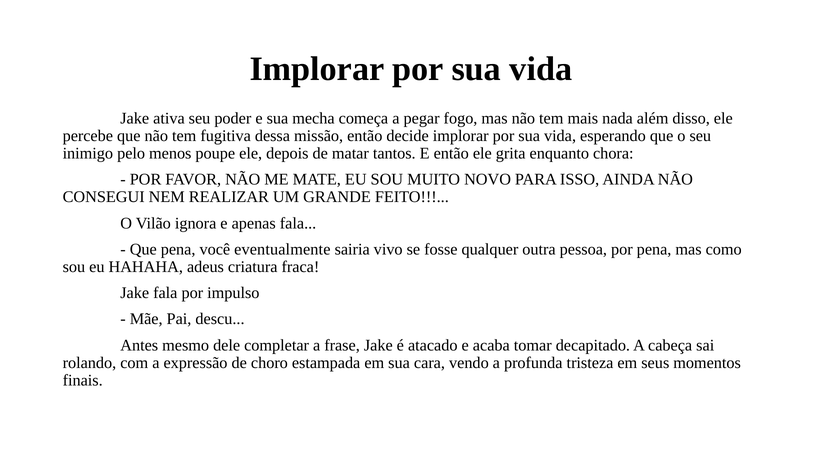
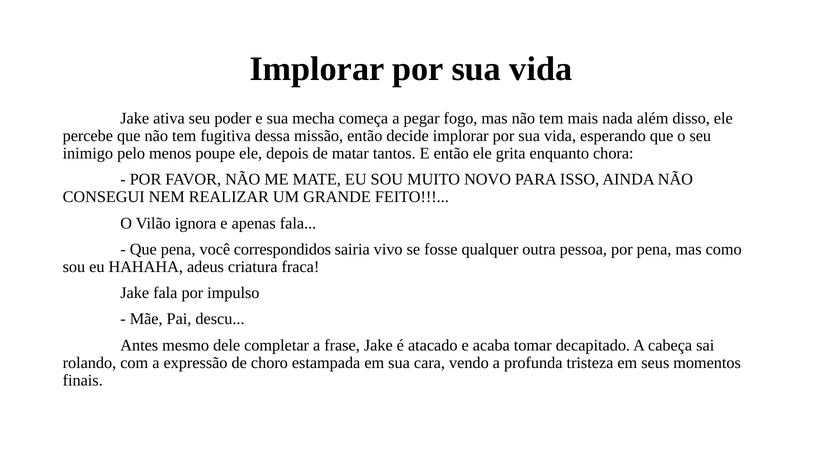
eventualmente: eventualmente -> correspondidos (282, 249)
